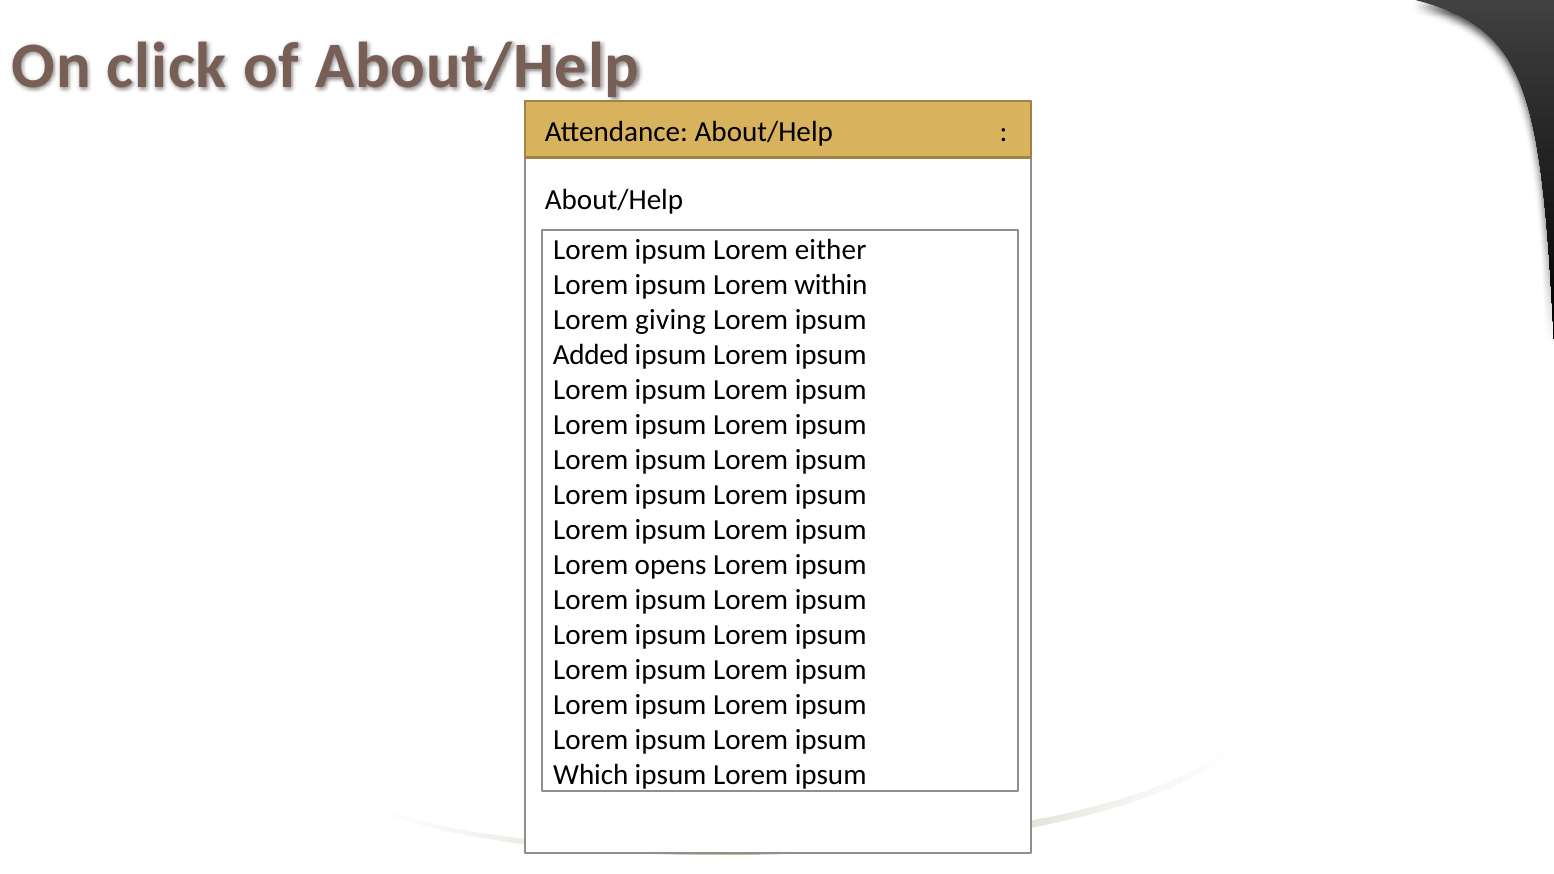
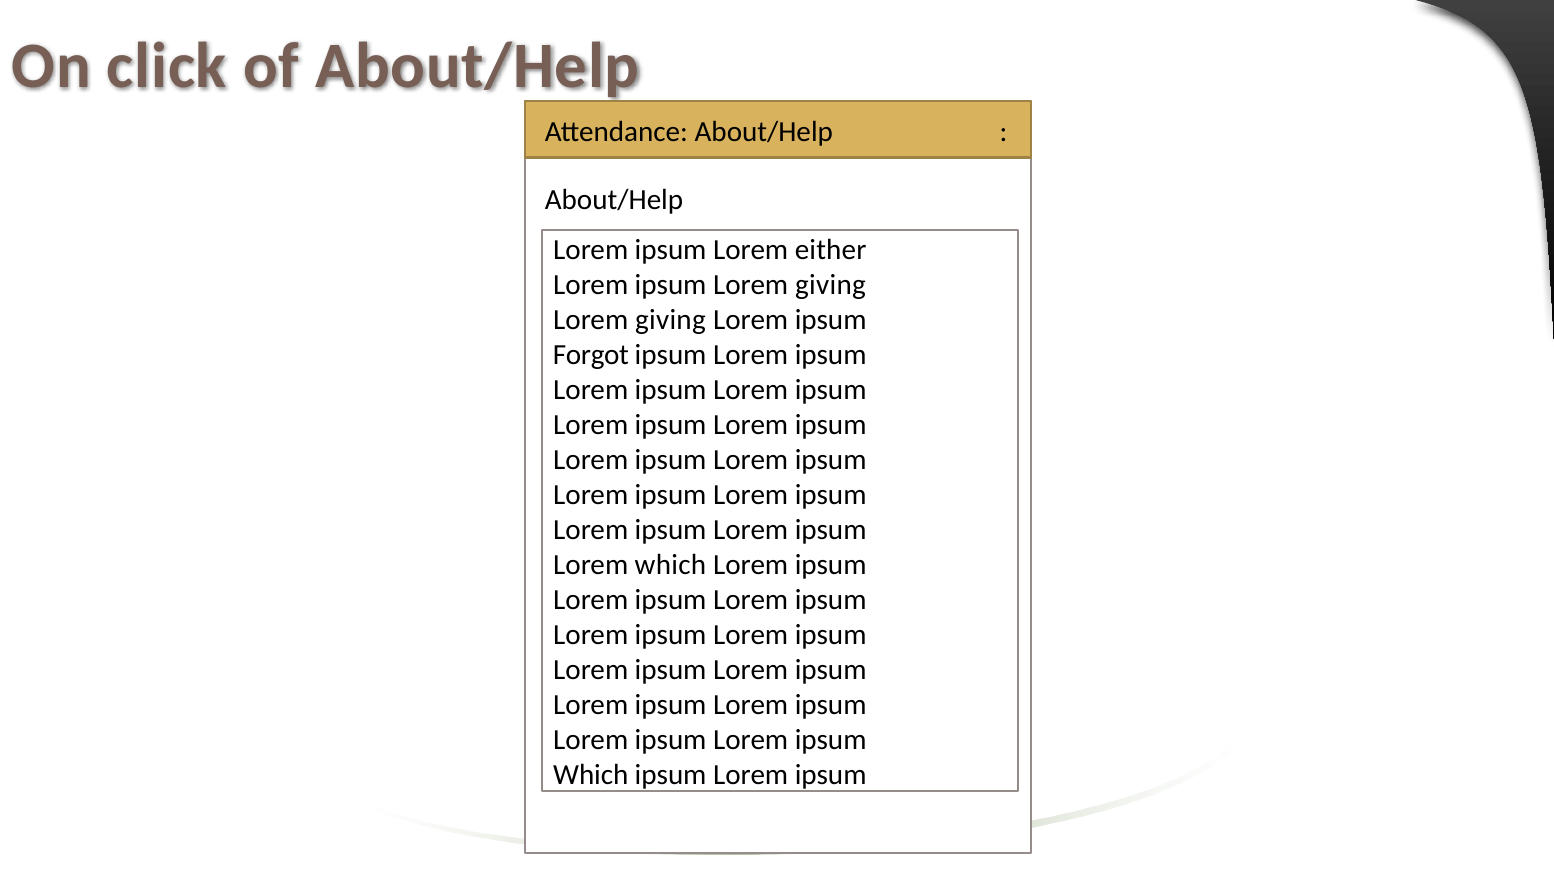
ipsum Lorem within: within -> giving (831, 285)
Added: Added -> Forgot (591, 355)
Lorem opens: opens -> which (670, 565)
